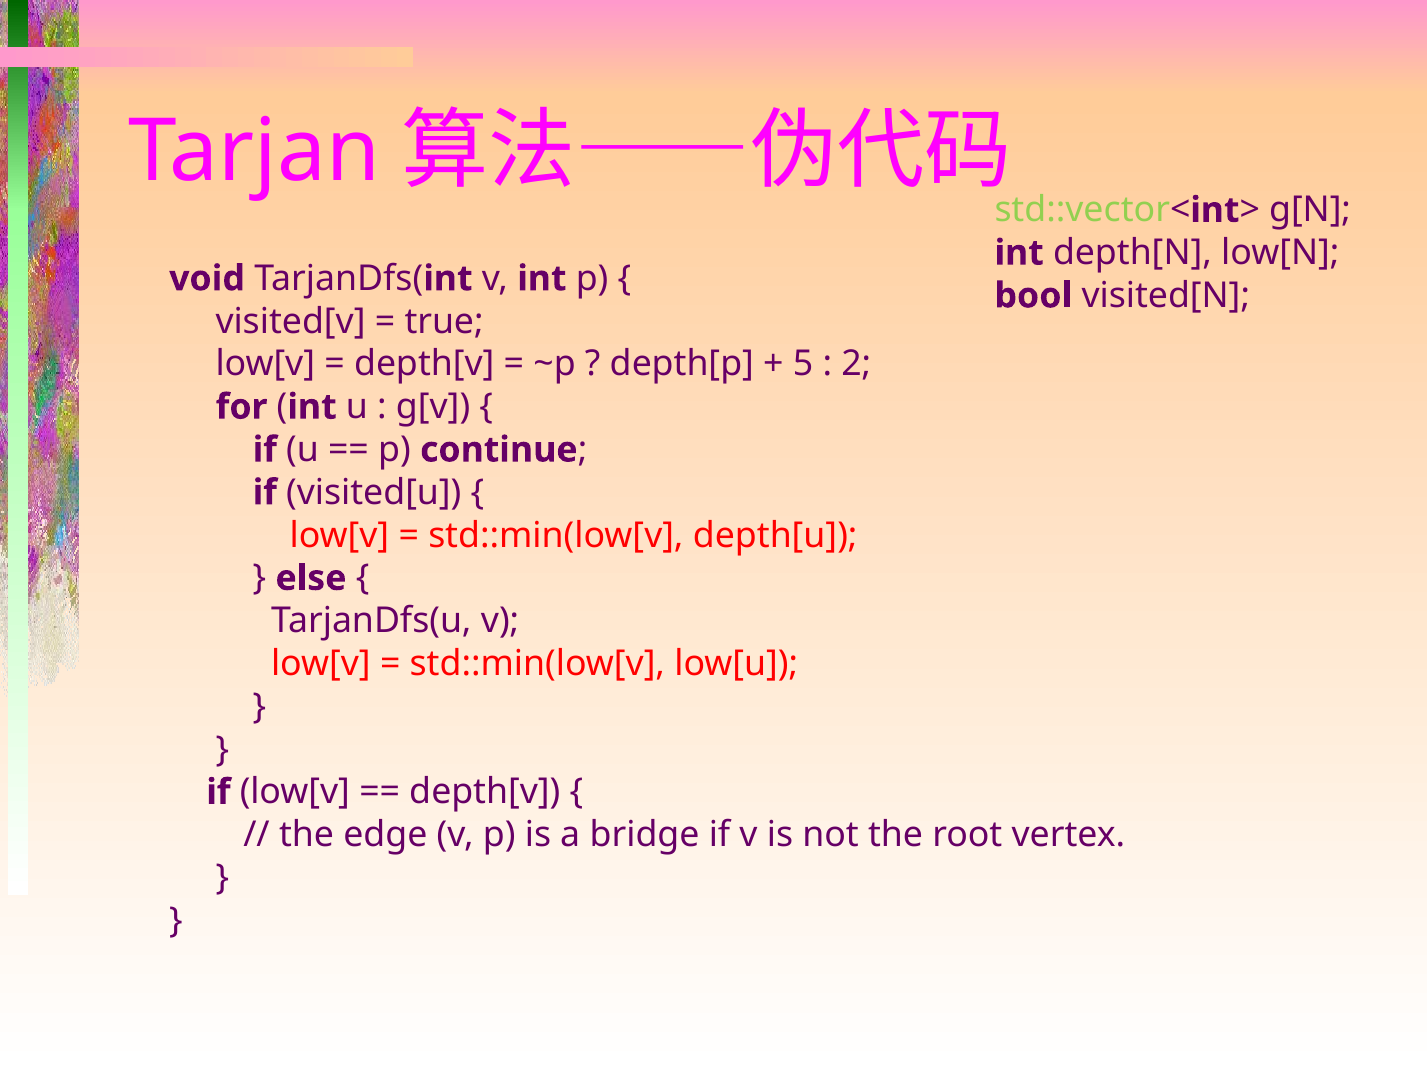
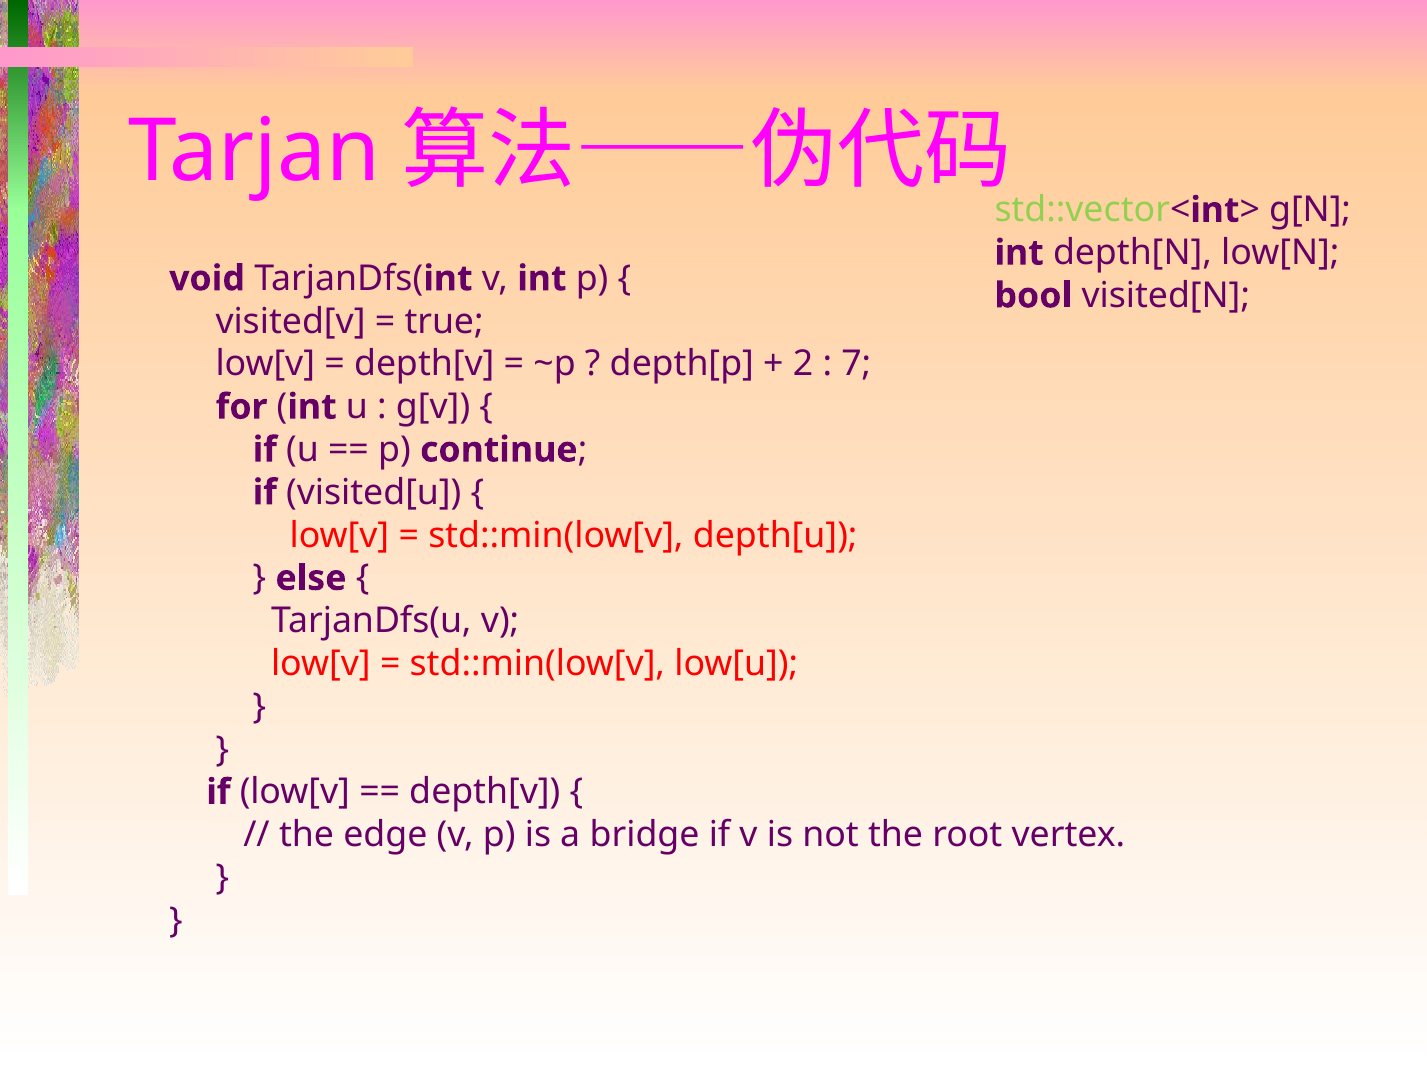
5: 5 -> 2 (803, 364)
2: 2 -> 7 (856, 364)
